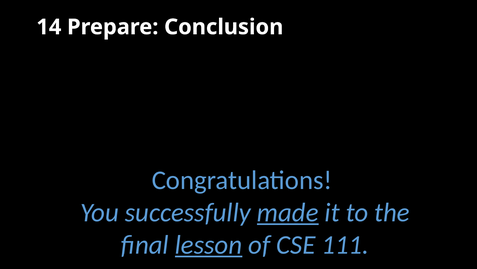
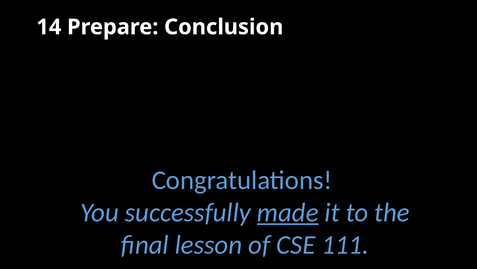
lesson underline: present -> none (209, 244)
